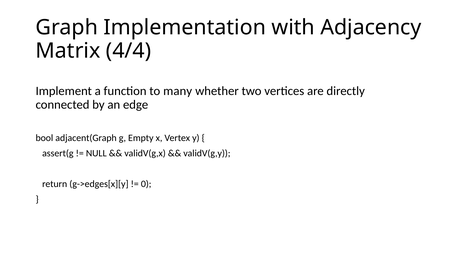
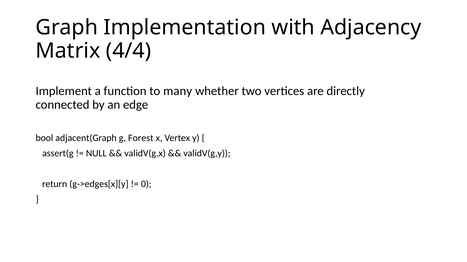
Empty: Empty -> Forest (141, 138)
